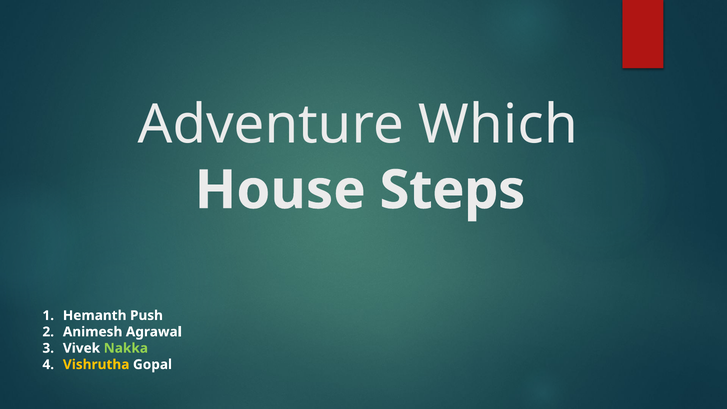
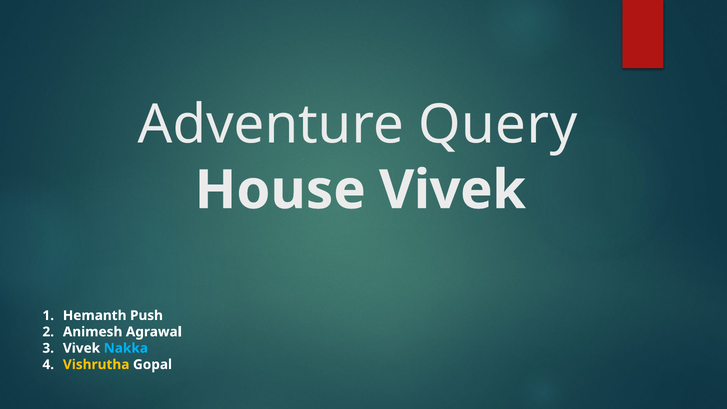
Which: Which -> Query (498, 125)
House Steps: Steps -> Vivek (452, 190)
Nakka colour: light green -> light blue (126, 348)
